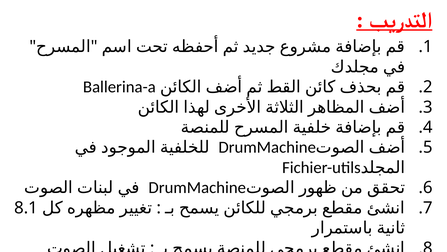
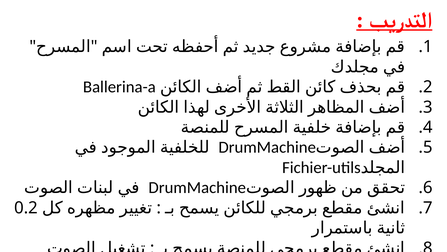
8.1: 8.1 -> 0.2 (26, 207)
